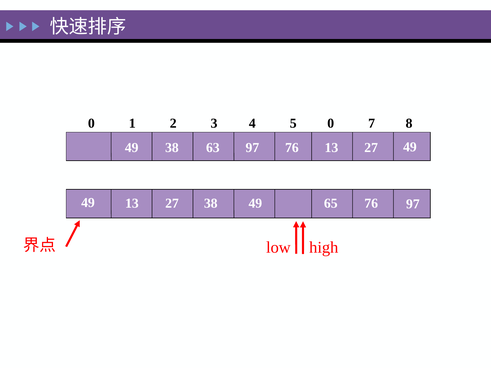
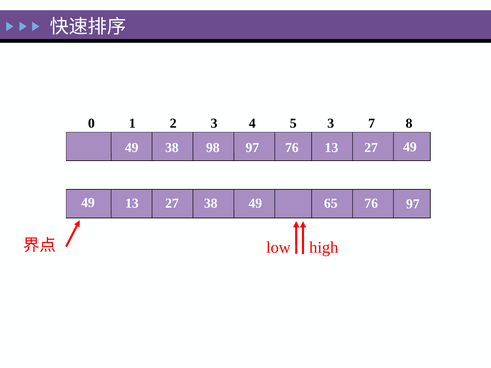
5 0: 0 -> 3 (331, 123)
63: 63 -> 98 (213, 148)
